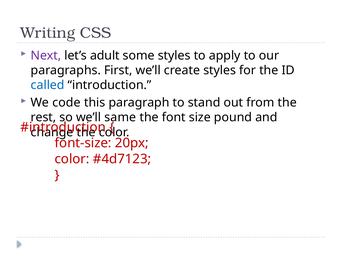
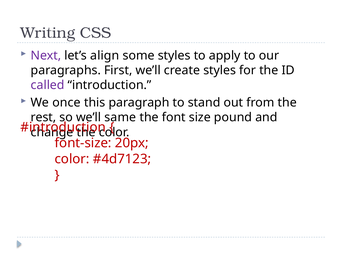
adult: adult -> align (105, 56)
called colour: blue -> purple (48, 85)
code: code -> once (66, 103)
